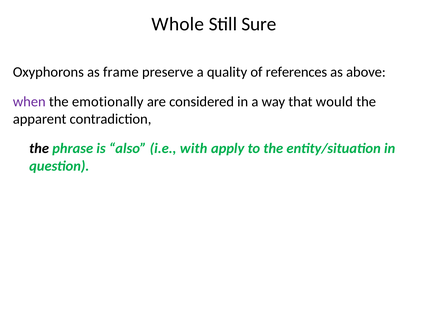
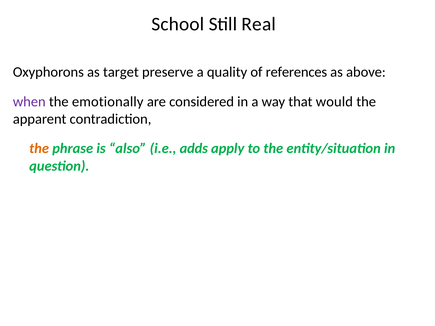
Whole: Whole -> School (178, 24)
Sure: Sure -> Real (259, 24)
frame: frame -> target (121, 72)
the colour: black -> orange (39, 149)
with: with -> adds (194, 149)
